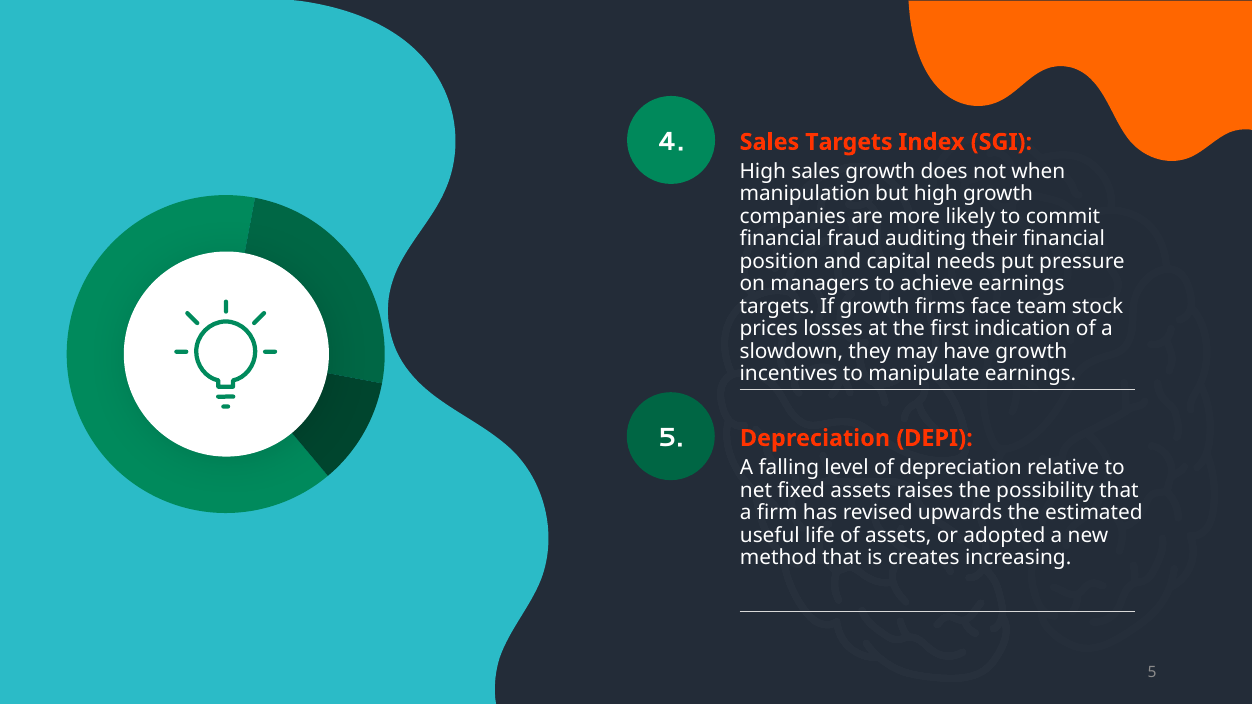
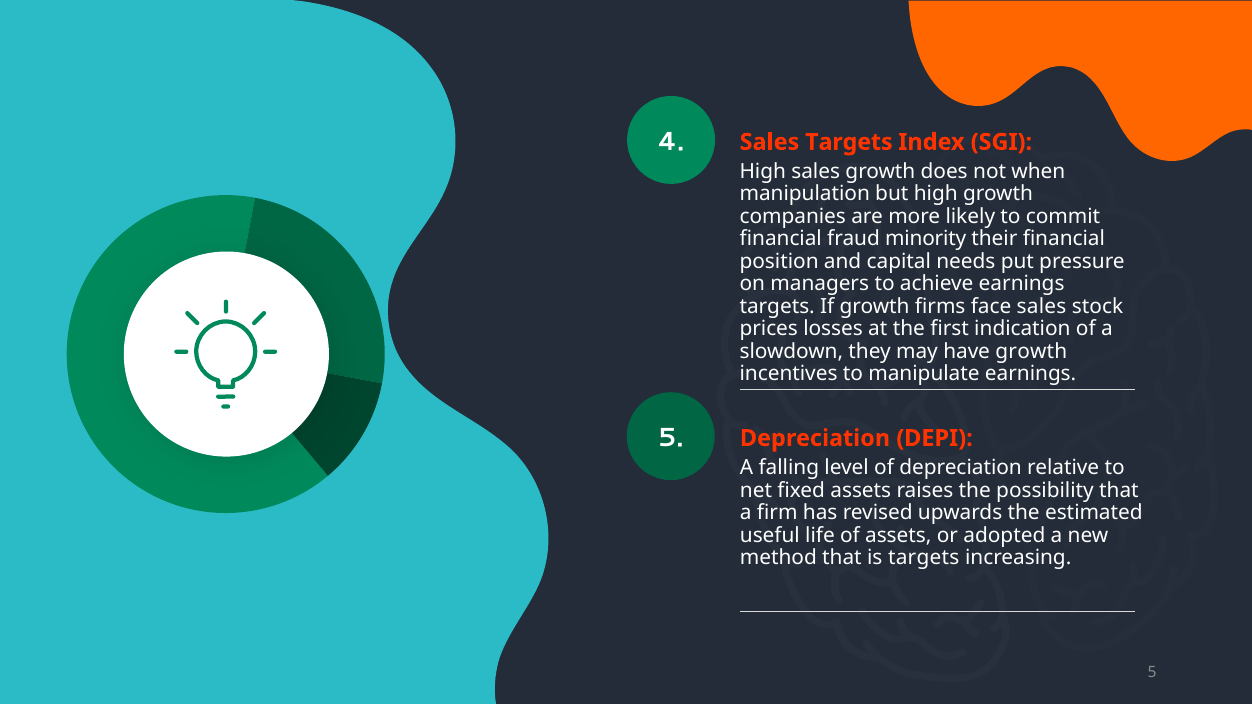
auditing: auditing -> minority (926, 239)
face team: team -> sales (1042, 307)
is creates: creates -> targets (924, 558)
